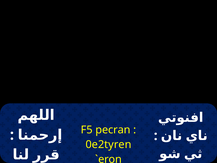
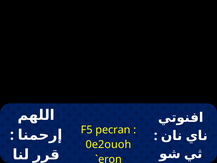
0e2tyren: 0e2tyren -> 0e2ouoh (108, 144)
